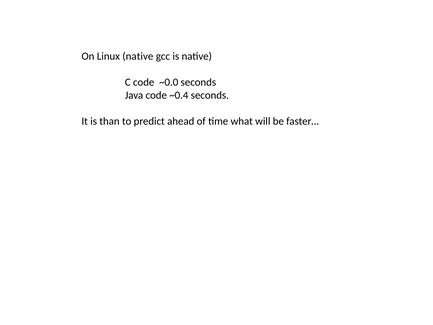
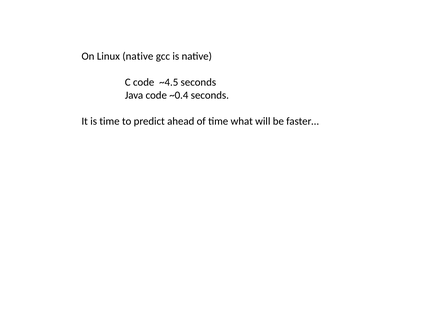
~0.0: ~0.0 -> ~4.5 (169, 82)
is than: than -> time (110, 121)
